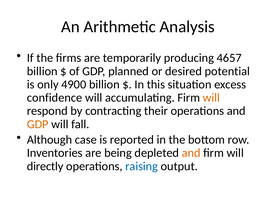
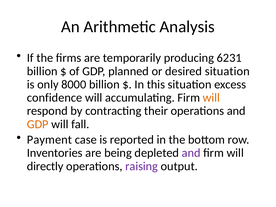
4657: 4657 -> 6231 (229, 58)
desired potential: potential -> situation (227, 71)
4900: 4900 -> 8000 (74, 84)
Although: Although -> Payment (49, 140)
and colour: orange -> purple (191, 153)
raising colour: blue -> purple (142, 166)
